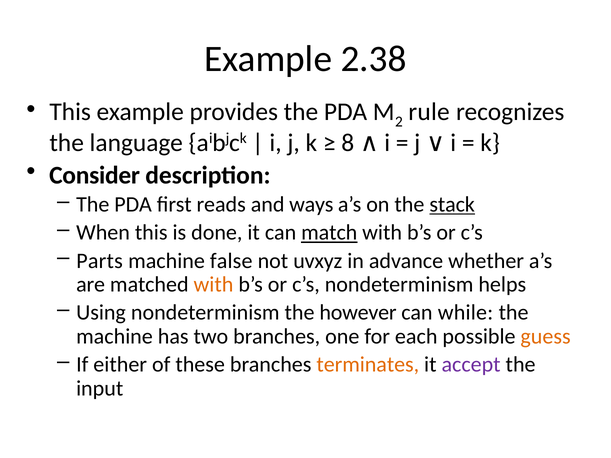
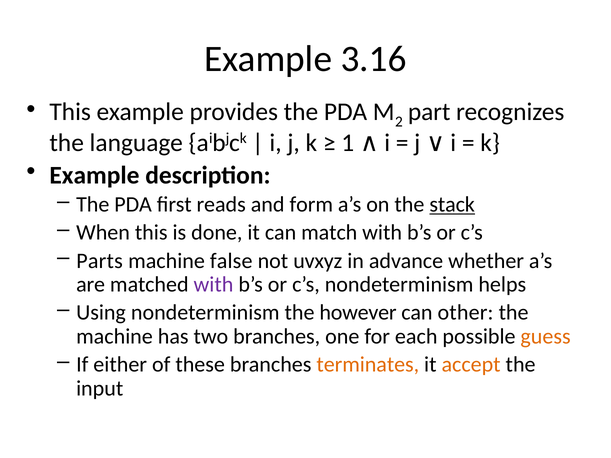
2.38: 2.38 -> 3.16 (374, 59)
rule: rule -> part (429, 112)
8: 8 -> 1 (348, 143)
Consider: Consider -> Example (94, 175)
ways: ways -> form (311, 205)
match underline: present -> none (329, 233)
with colour: orange -> purple (214, 285)
while: while -> other (466, 313)
accept colour: purple -> orange (471, 365)
